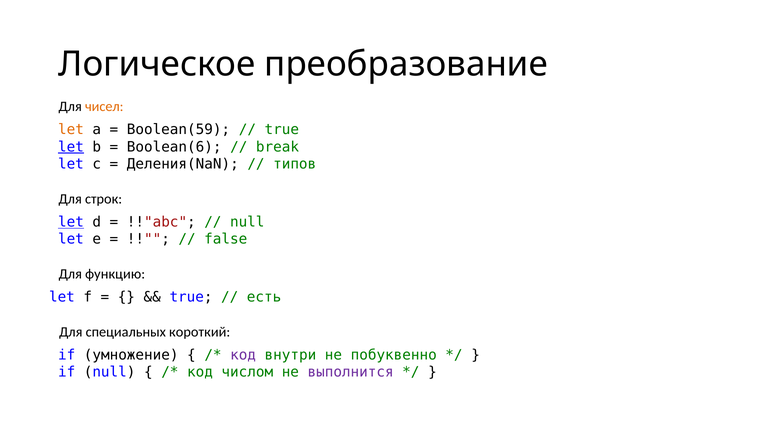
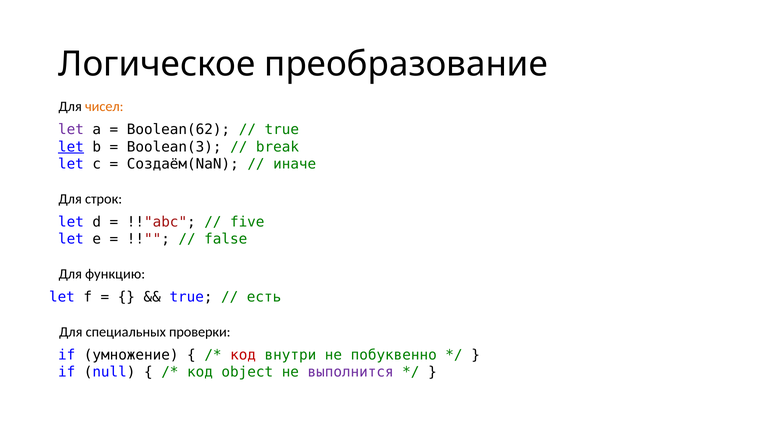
let colour: orange -> purple (71, 130)
Boolean(59: Boolean(59 -> Boolean(62 (178, 130)
Boolean(6: Boolean(6 -> Boolean(3 (174, 147)
Деления(NaN: Деления(NaN -> Создаём(NaN (183, 164)
типов: типов -> иначе (295, 164)
let underline: present -> none (71, 222)
null: null -> five (247, 222)
короткий: короткий -> проверки (200, 332)
код colour: purple -> red (243, 355)
числом: числом -> object (247, 372)
